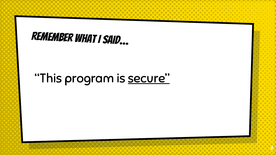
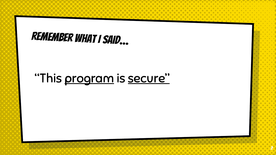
program underline: none -> present (89, 78)
